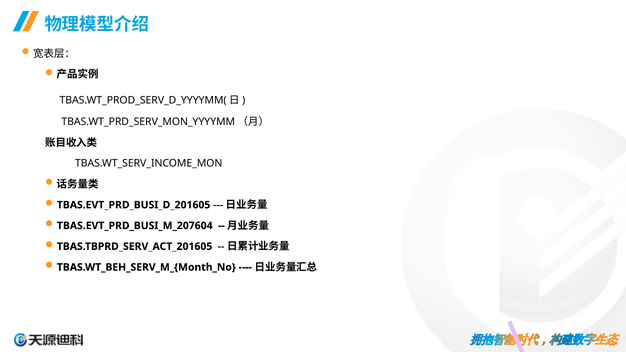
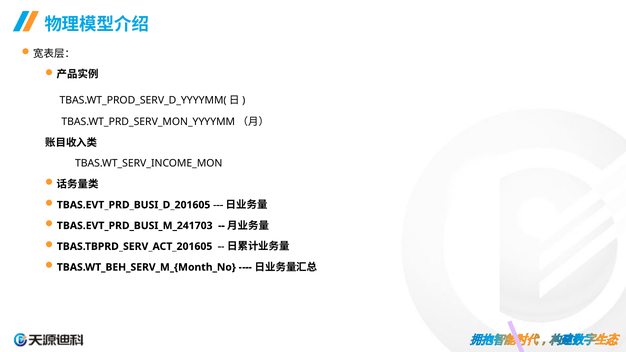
TBAS.EVT_PRD_BUSI_M_207604: TBAS.EVT_PRD_BUSI_M_207604 -> TBAS.EVT_PRD_BUSI_M_241703 (135, 226)
